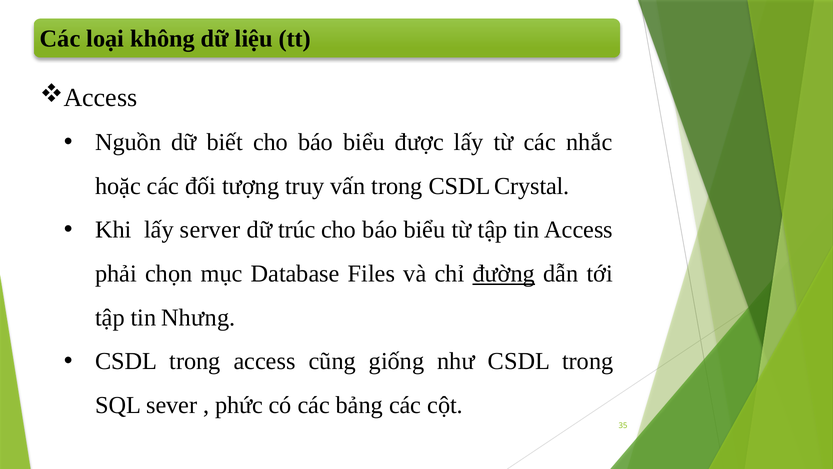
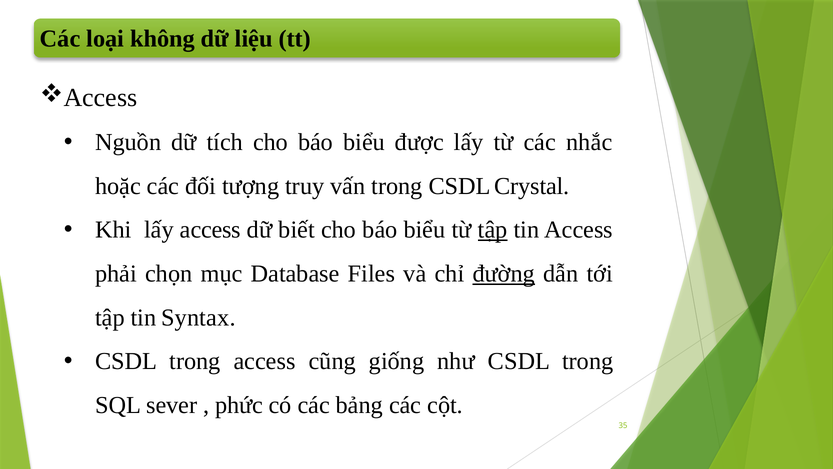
biết: biết -> tích (225, 142)
lấy server: server -> access (210, 230)
trúc: trúc -> biết (297, 230)
tập underline: none -> present (493, 230)
Nhưng: Nhưng -> Syntax (198, 317)
